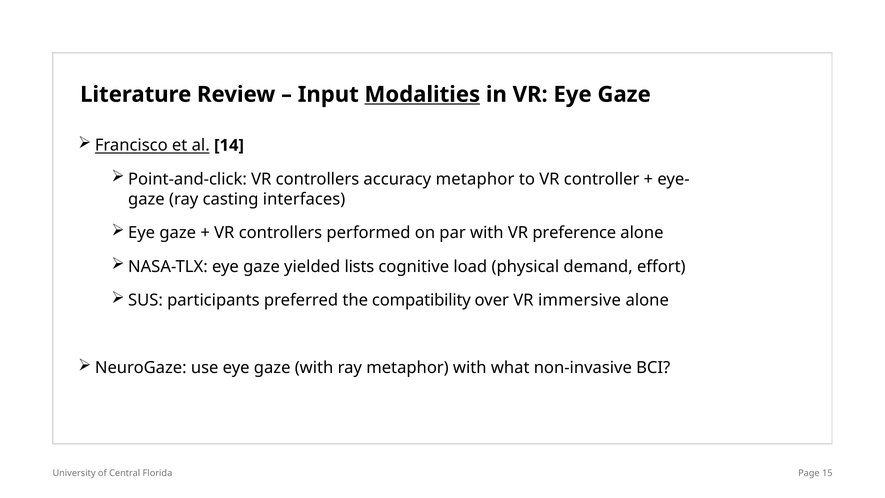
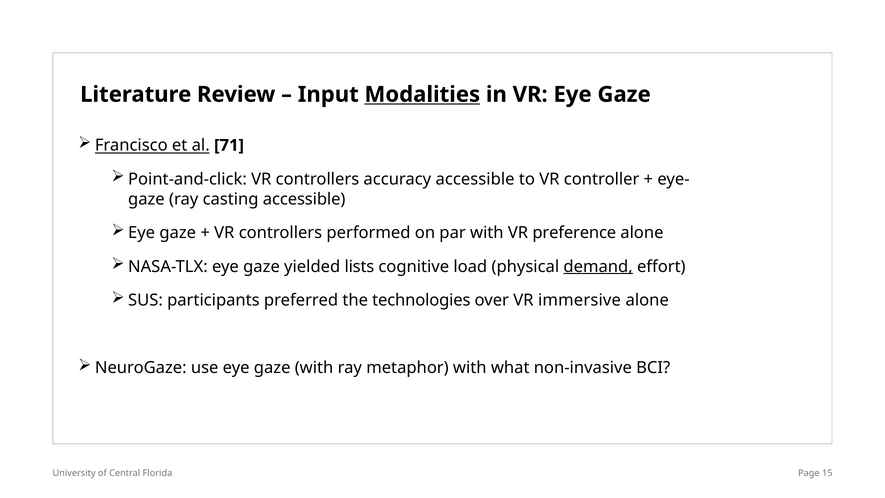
14: 14 -> 71 (229, 145)
accuracy metaphor: metaphor -> accessible (475, 179)
casting interfaces: interfaces -> accessible (304, 199)
demand underline: none -> present (598, 266)
compatibility: compatibility -> technologies (421, 300)
